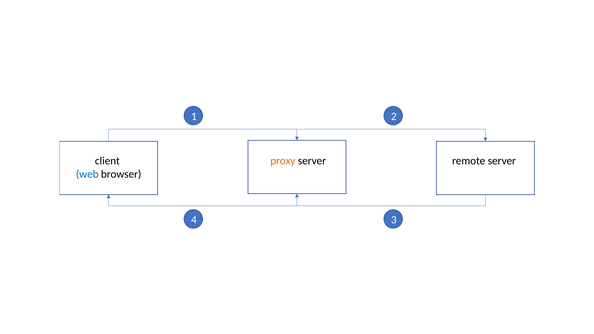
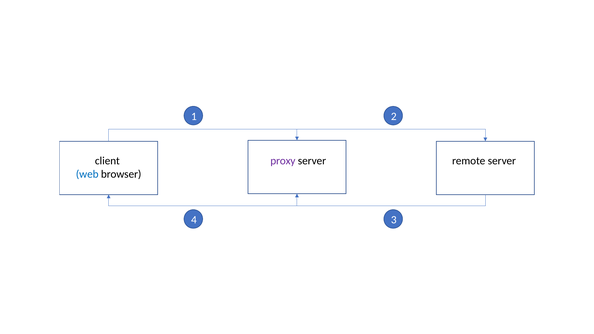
proxy colour: orange -> purple (283, 161)
